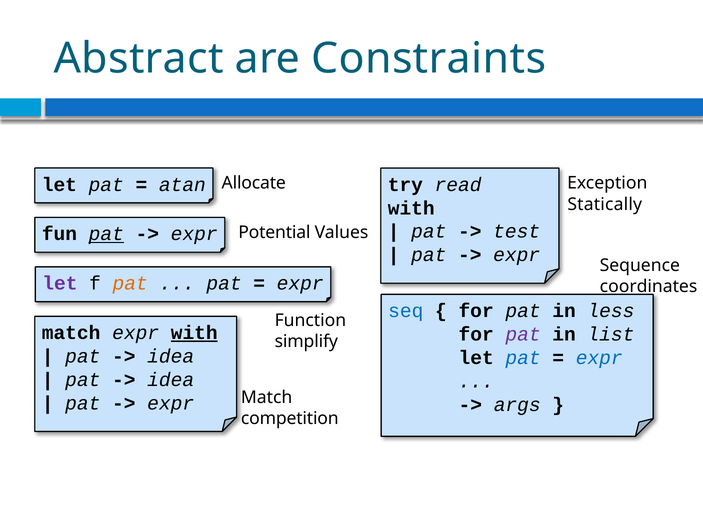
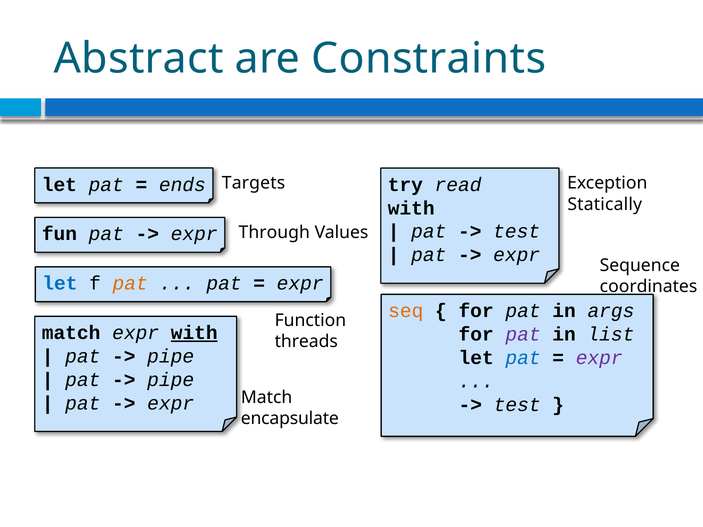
atan: atan -> ends (182, 185)
Allocate: Allocate -> Targets (254, 183)
pat underline: present -> none (106, 234)
Potential: Potential -> Through (274, 233)
let colour: purple -> blue (60, 284)
seq colour: blue -> orange (406, 311)
less: less -> args (611, 311)
simplify: simplify -> threads (306, 342)
idea: idea -> pipe (171, 356)
expr colour: blue -> purple (599, 358)
idea: idea -> pipe (171, 380)
args: args -> test (517, 405)
competition: competition -> encapsulate (290, 419)
